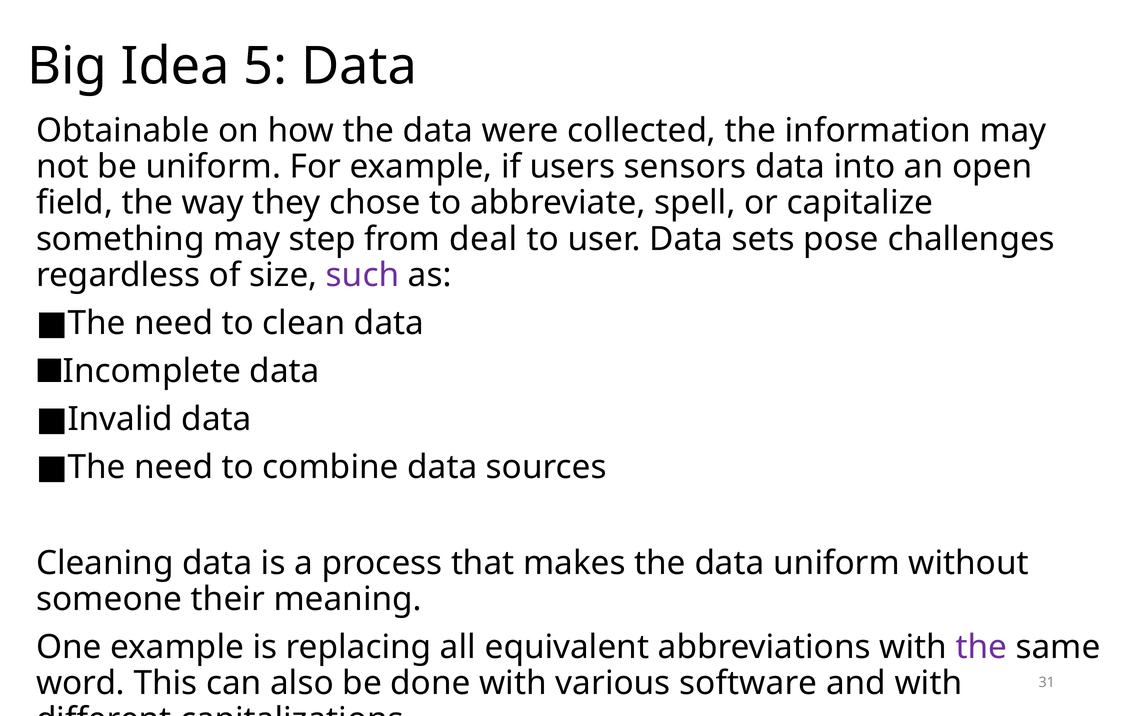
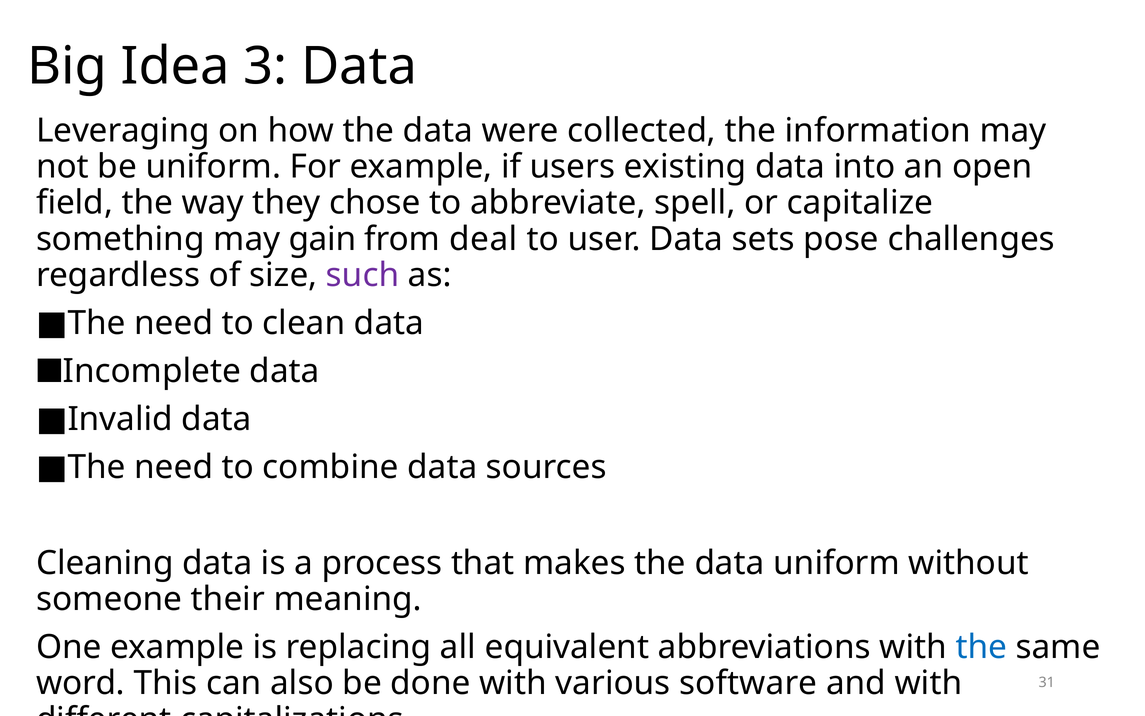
5: 5 -> 3 (265, 66)
Obtainable: Obtainable -> Leveraging (123, 131)
sensors: sensors -> existing (685, 167)
step: step -> gain (322, 239)
the colour: purple -> blue (981, 647)
